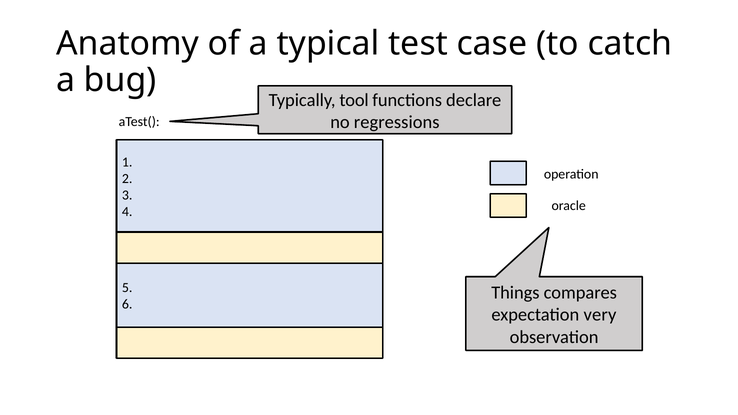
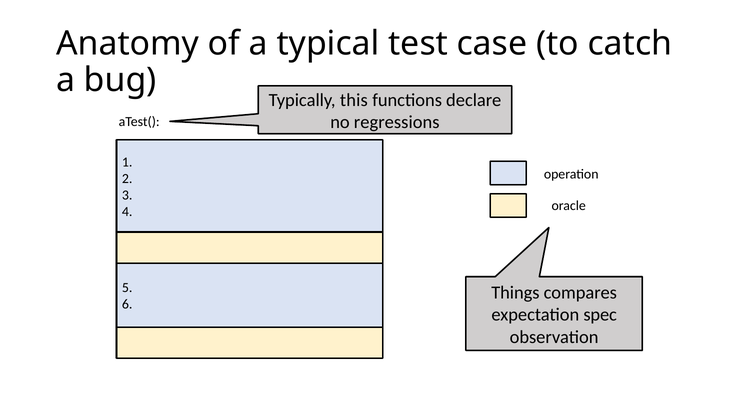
tool: tool -> this (354, 100)
very: very -> spec (600, 315)
